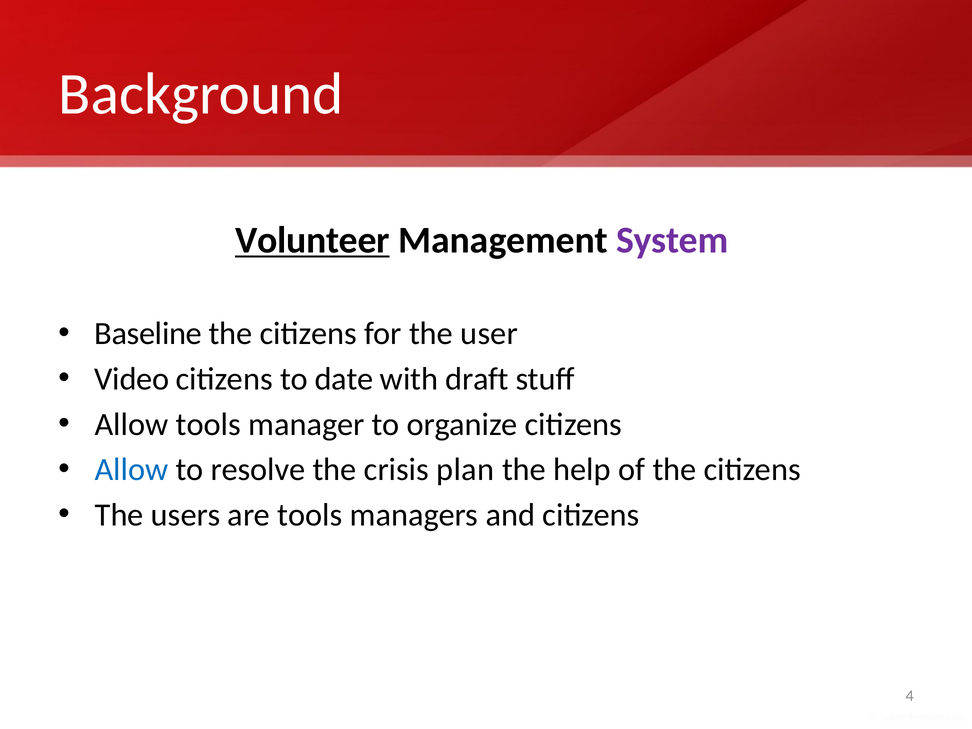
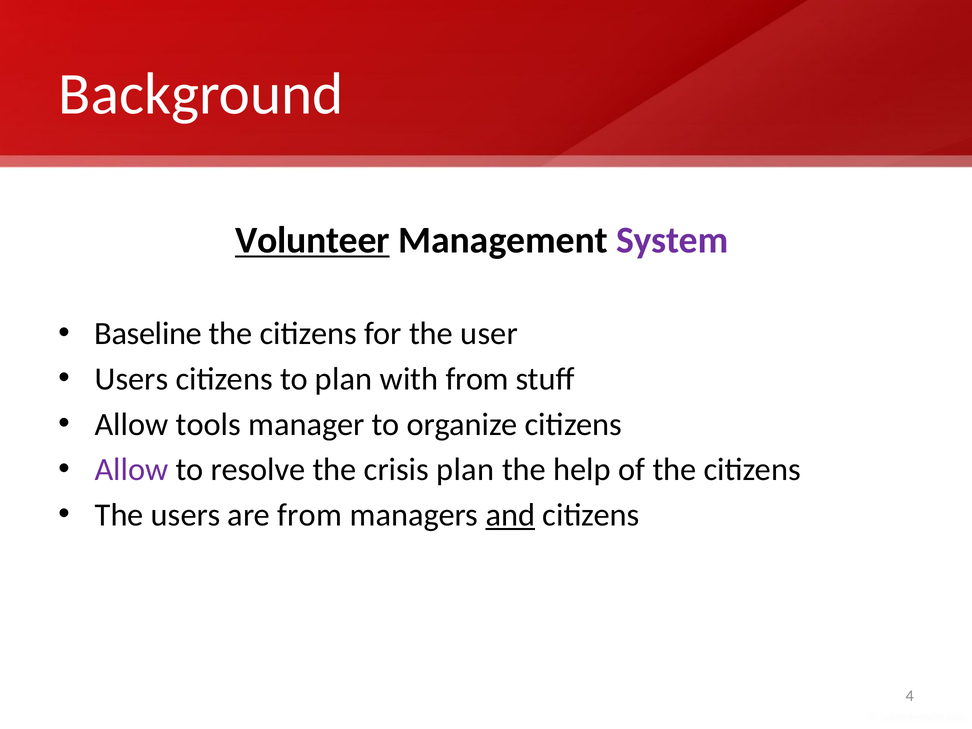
Video: Video -> Users (132, 379)
to date: date -> plan (344, 379)
with draft: draft -> from (477, 379)
Allow colour: blue -> purple (132, 470)
are tools: tools -> from (310, 515)
and underline: none -> present (510, 515)
